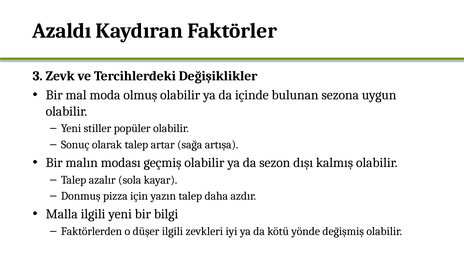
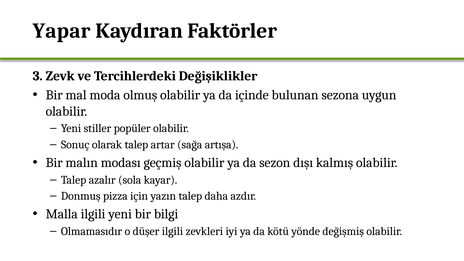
Azaldı: Azaldı -> Yapar (62, 31)
Faktörlerden: Faktörlerden -> Olmamasıdır (92, 231)
